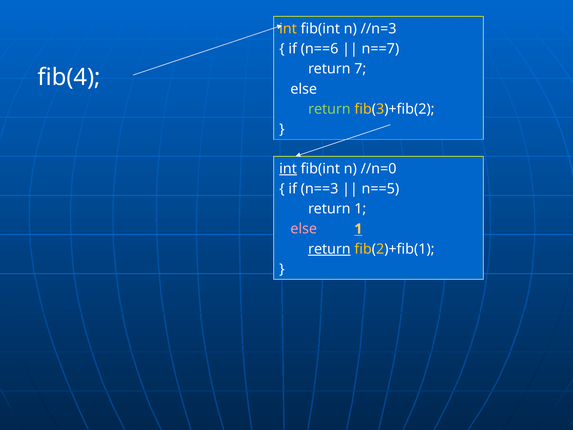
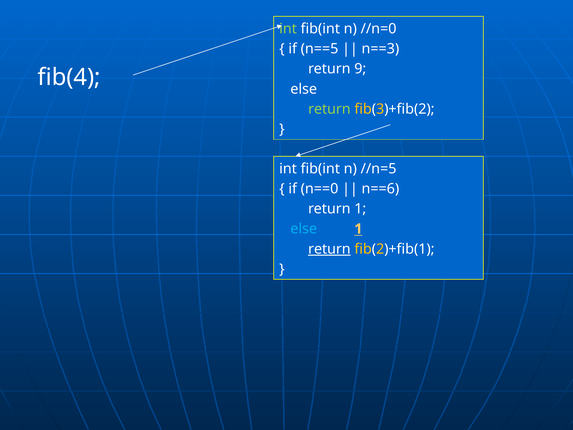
int colour: yellow -> light green (288, 29)
//n=3: //n=3 -> //n=0 (379, 29)
n==6: n==6 -> n==5 (320, 49)
n==7: n==7 -> n==3 (380, 49)
7: 7 -> 9 (360, 69)
int underline: present -> none (288, 169)
//n=0: //n=0 -> //n=5 (379, 169)
n==3: n==3 -> n==0 (320, 189)
n==5: n==5 -> n==6 (380, 189)
else colour: pink -> light blue (304, 229)
